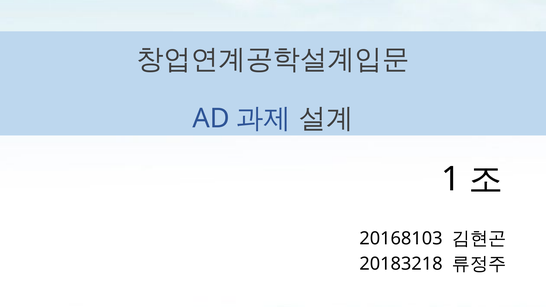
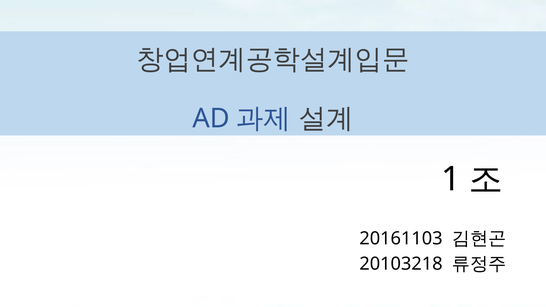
20168103: 20168103 -> 20161103 (401, 239)
20183218: 20183218 -> 20103218 (401, 264)
